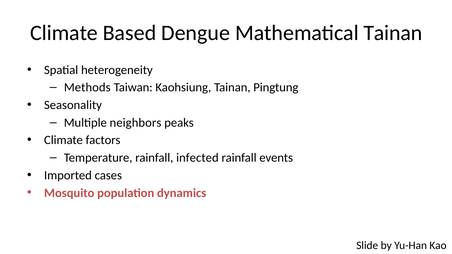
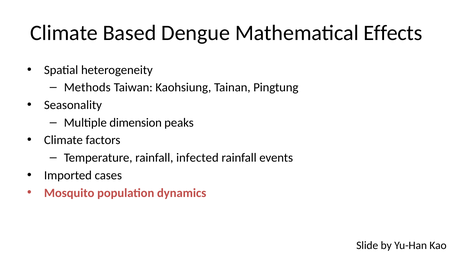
Mathematical Tainan: Tainan -> Effects (393, 33)
neighbors: neighbors -> dimension (136, 123)
